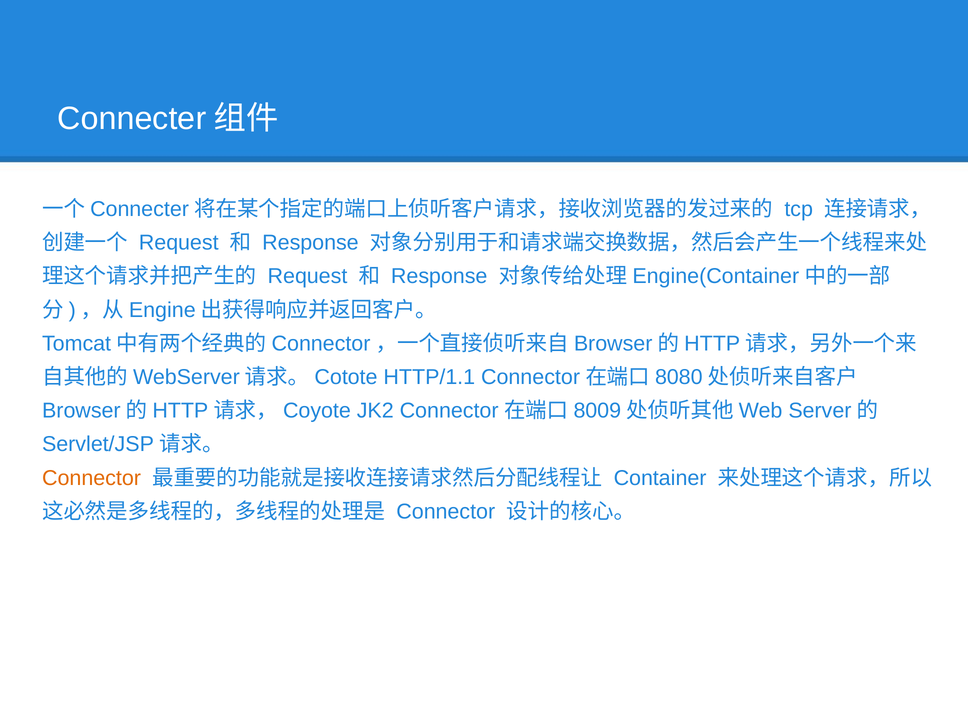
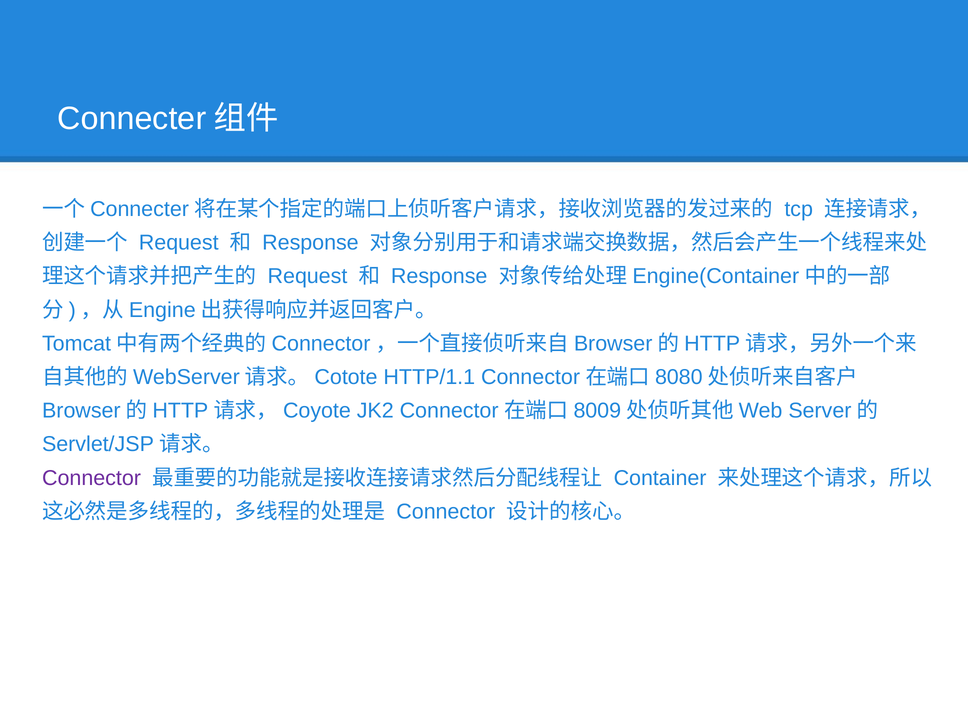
Connector colour: orange -> purple (92, 478)
